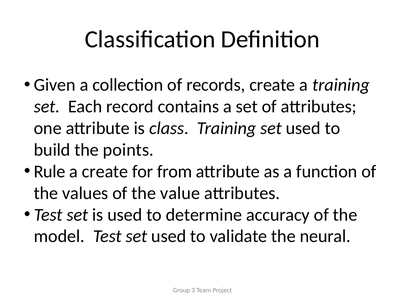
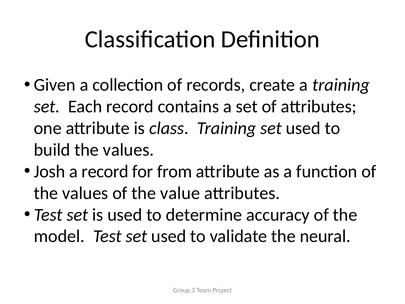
build the points: points -> values (128, 150)
Rule: Rule -> Josh (50, 171)
a create: create -> record (105, 171)
